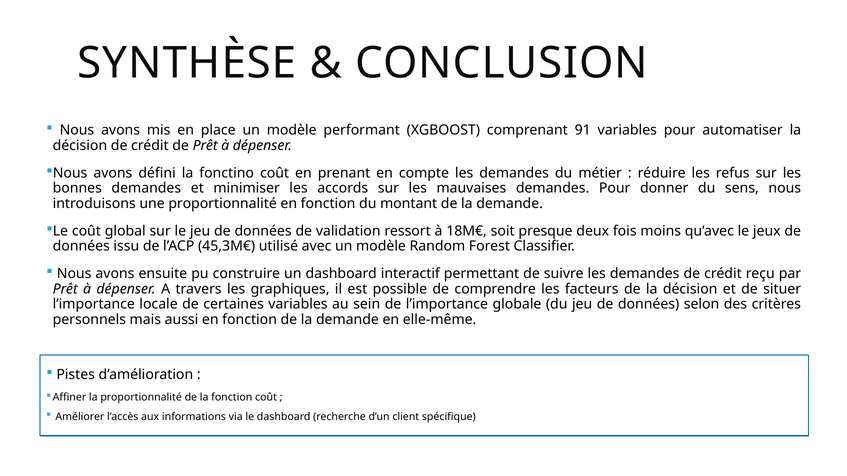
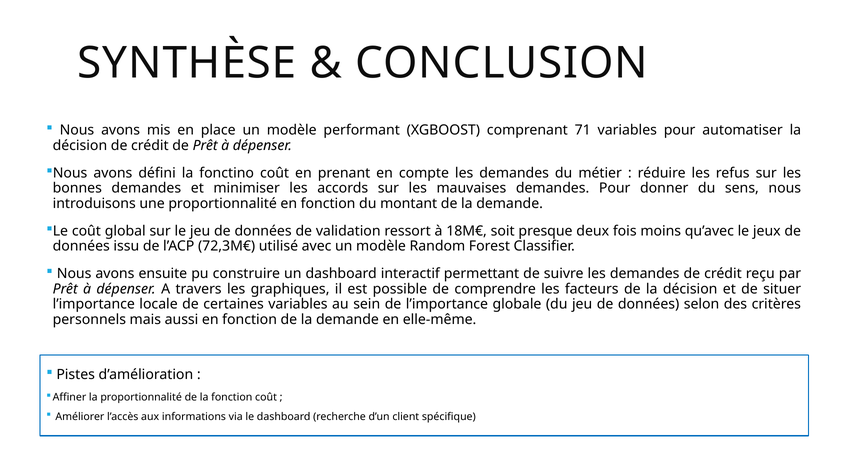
91: 91 -> 71 (583, 130)
45,3M€: 45,3M€ -> 72,3M€ (227, 246)
